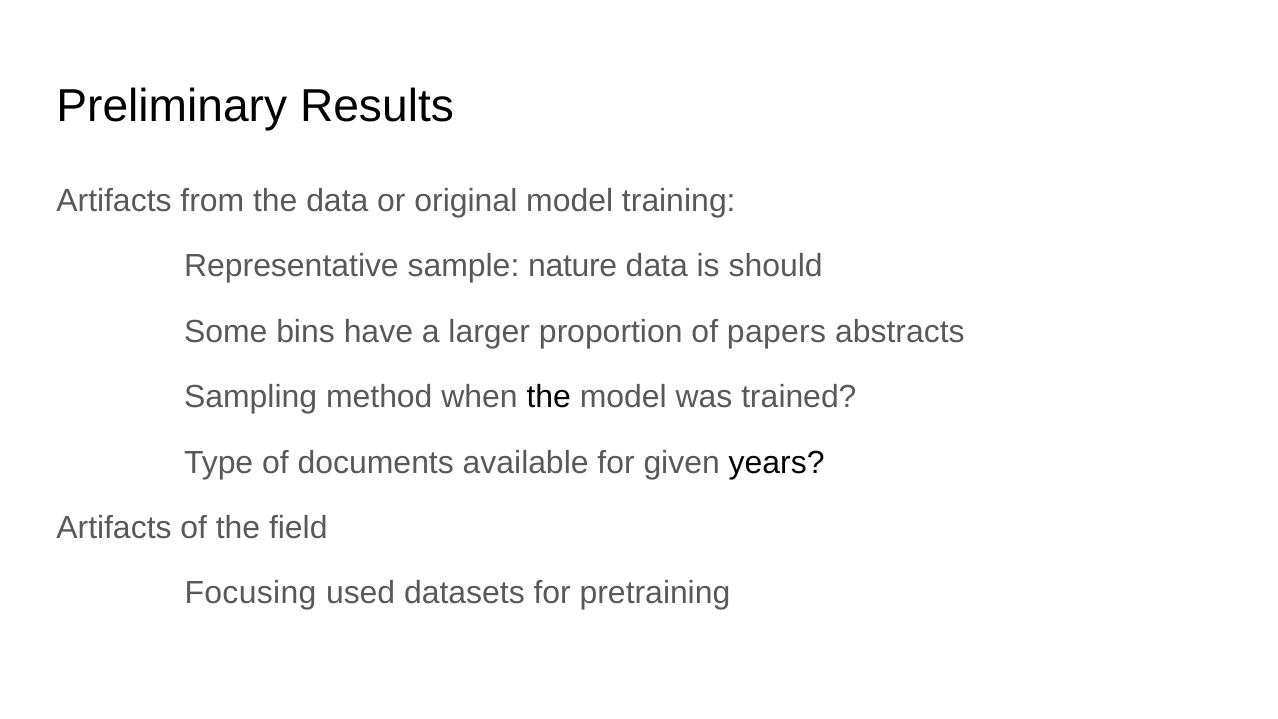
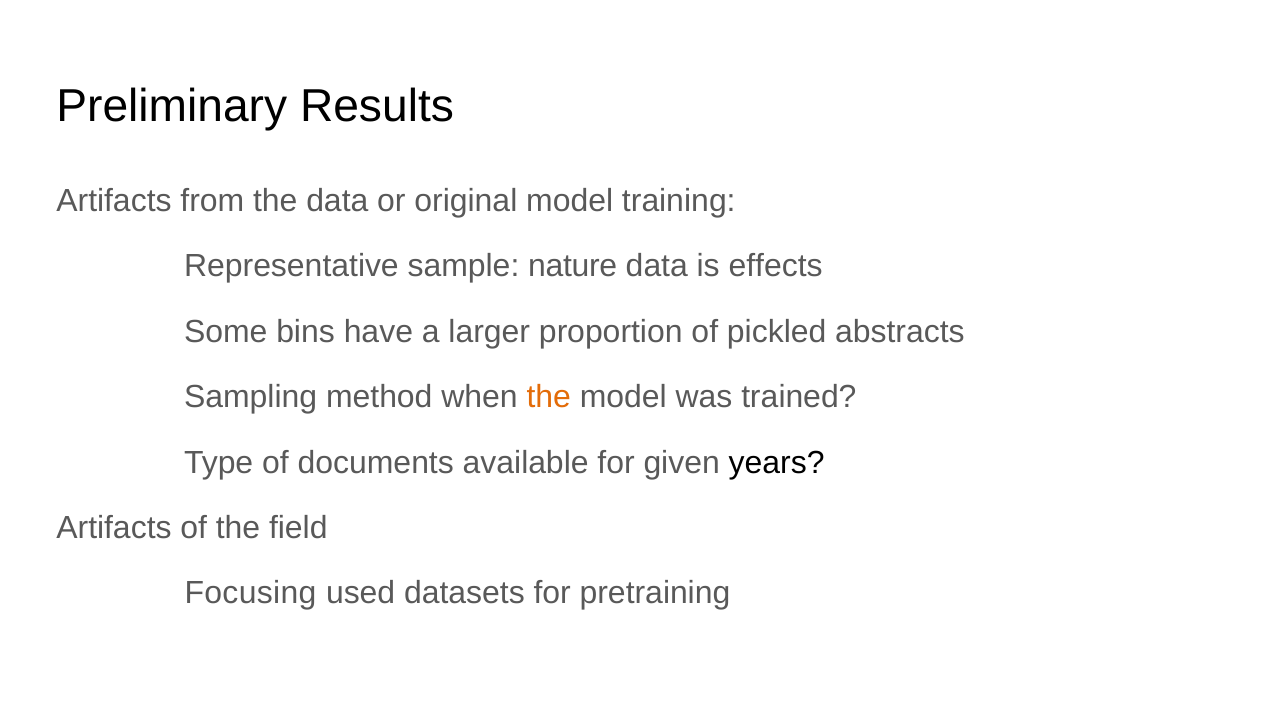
should: should -> effects (776, 266)
papers: papers -> pickled (777, 332)
the colour: black -> orange (549, 397)
